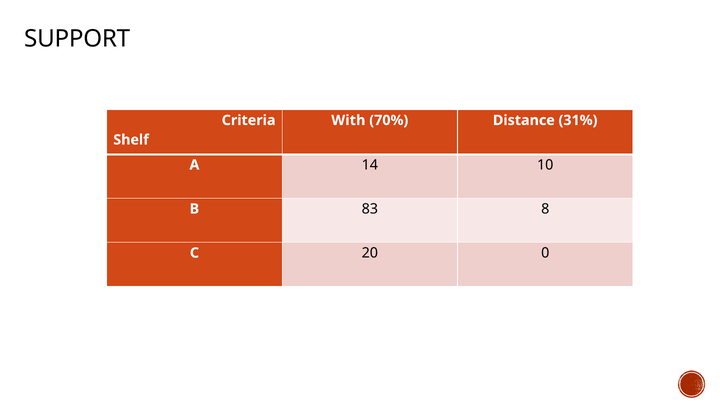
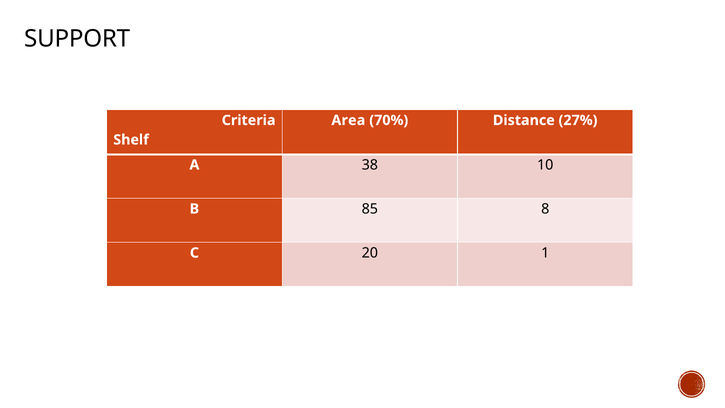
With: With -> Area (348, 120)
31%: 31% -> 27% (578, 120)
14: 14 -> 38 (370, 165)
83: 83 -> 85 (370, 209)
0: 0 -> 1 (545, 253)
